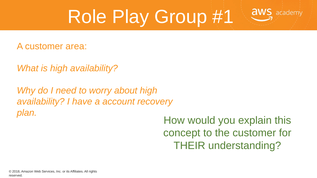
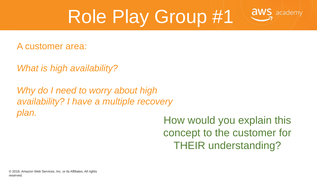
account: account -> multiple (119, 102)
